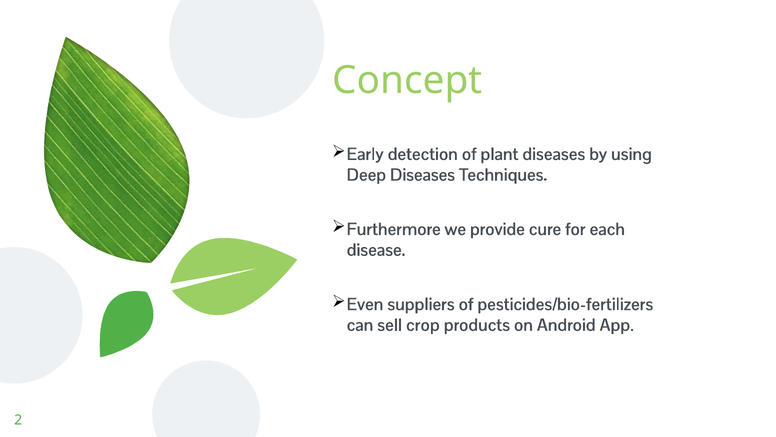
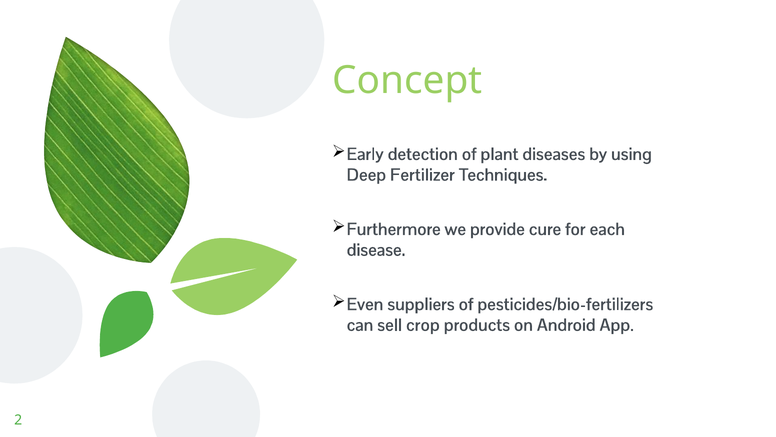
Deep Diseases: Diseases -> Fertilizer (422, 175)
